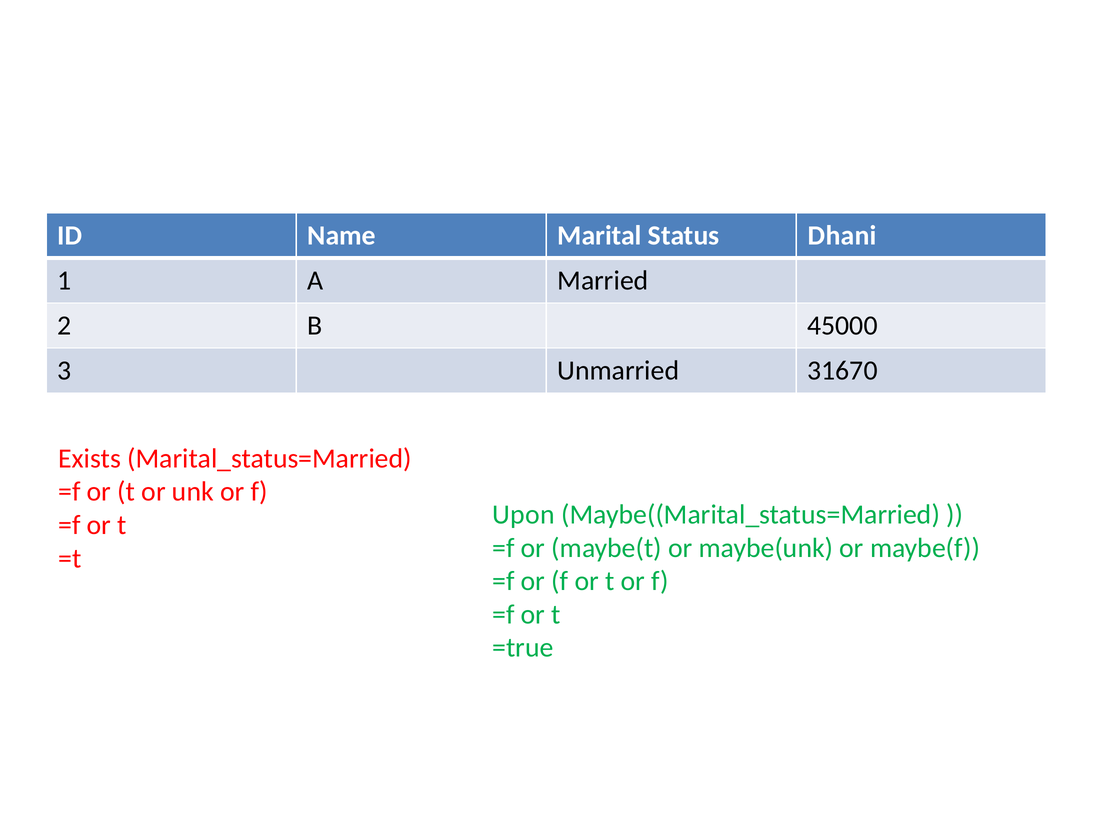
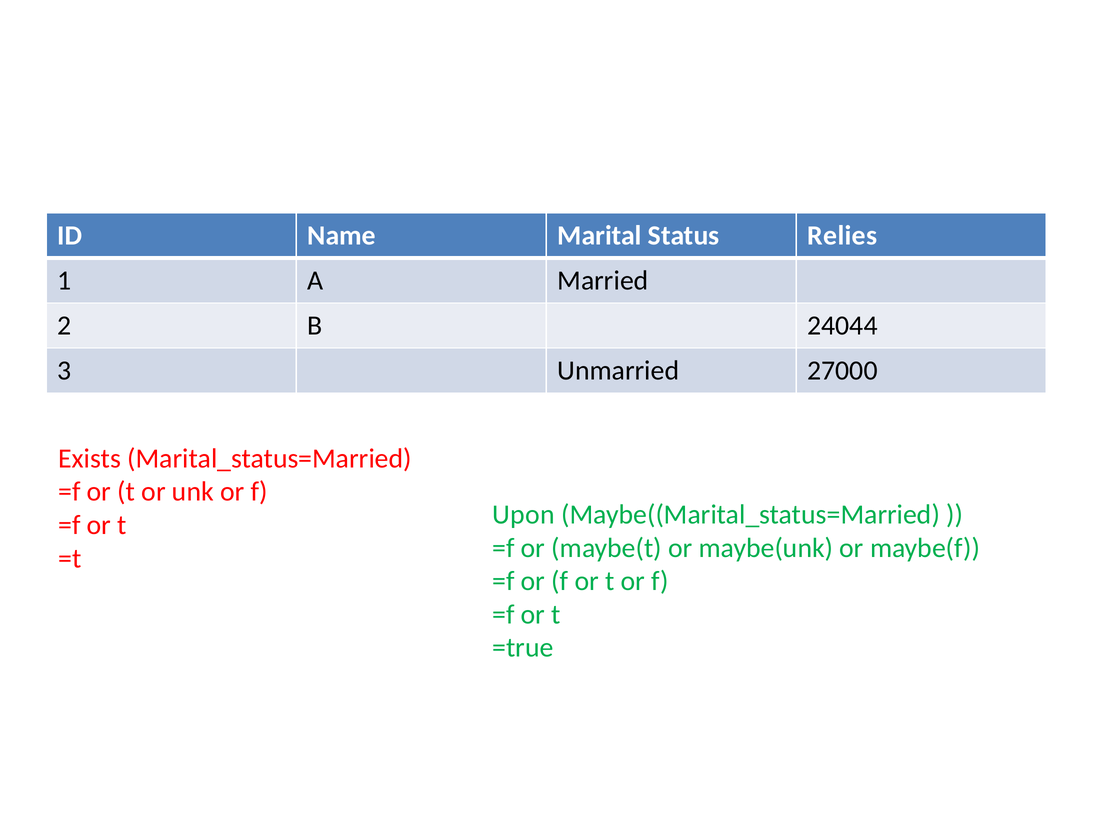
Dhani: Dhani -> Relies (842, 236)
45000: 45000 -> 24044 (842, 326)
31670: 31670 -> 27000 (842, 371)
